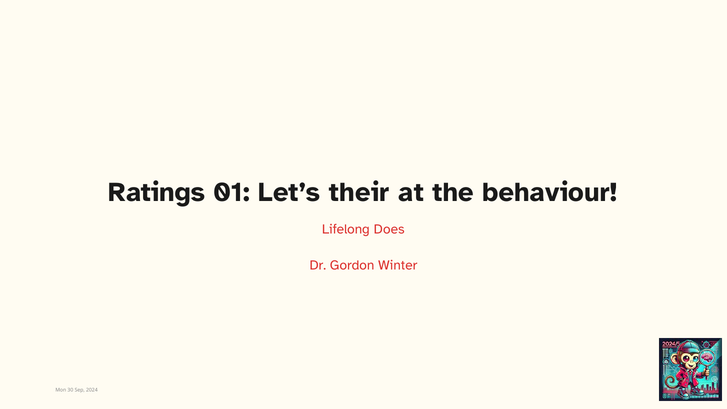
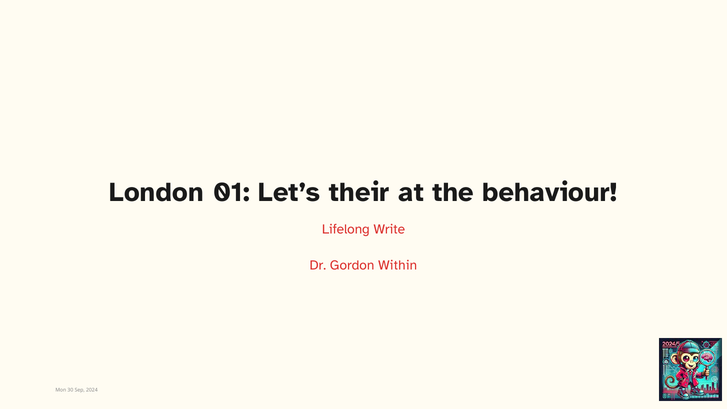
Ratings: Ratings -> London (157, 192)
Does: Does -> Write (389, 229)
Winter: Winter -> Within (398, 265)
